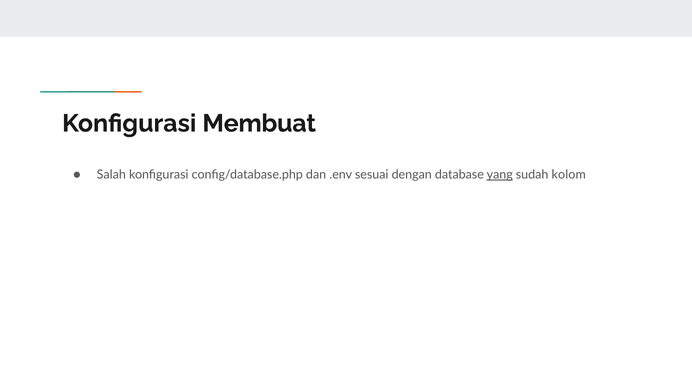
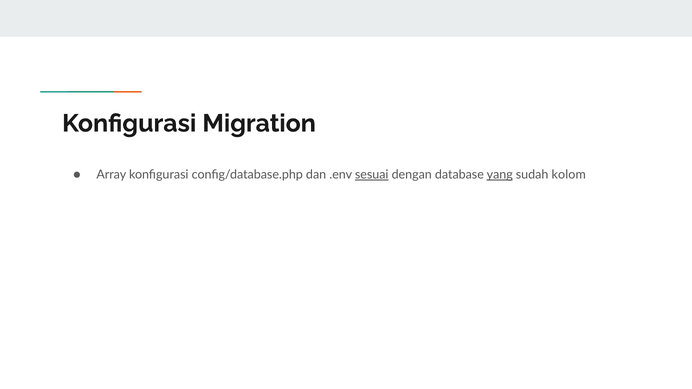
Membuat: Membuat -> Migration (259, 123)
Salah: Salah -> Array (111, 175)
sesuai underline: none -> present (372, 175)
